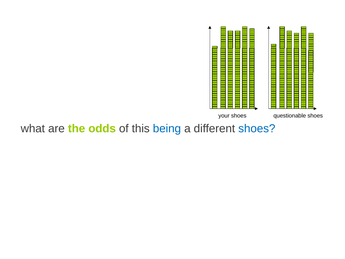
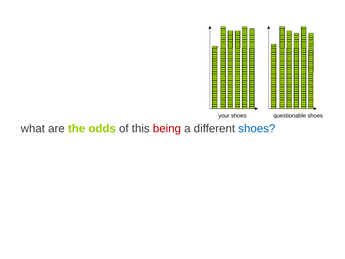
being colour: blue -> red (167, 128)
